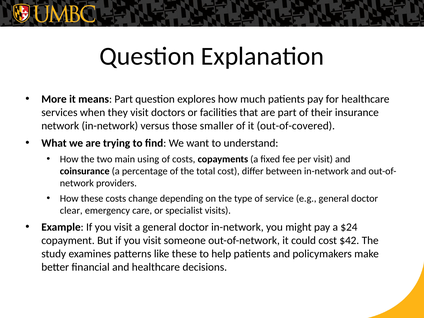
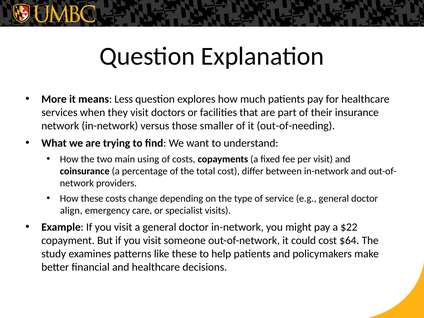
means Part: Part -> Less (124, 99)
out-of-covered: out-of-covered -> out-of-needing (296, 126)
clear: clear -> align (71, 210)
$24: $24 -> $22 (349, 227)
$42: $42 -> $64 (349, 240)
